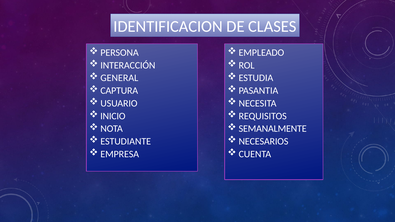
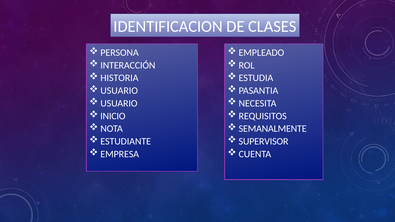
GENERAL: GENERAL -> HISTORIA (119, 78)
CAPTURA: CAPTURA -> USUARIO (119, 91)
NECESARIOS: NECESARIOS -> SUPERVISOR (264, 141)
